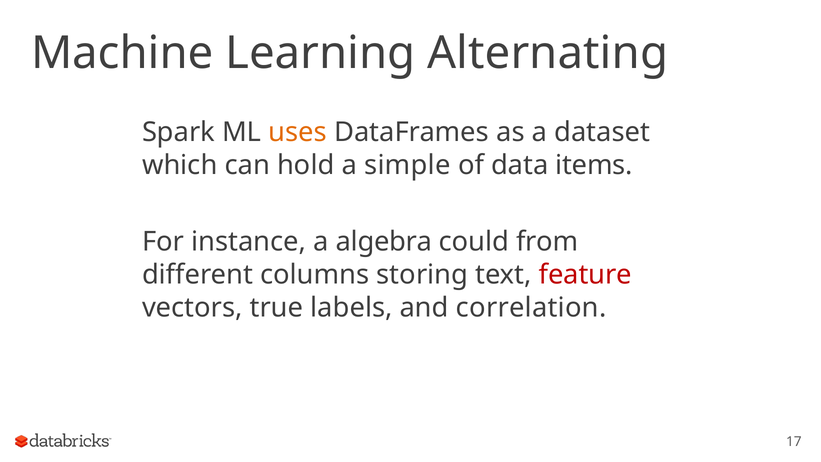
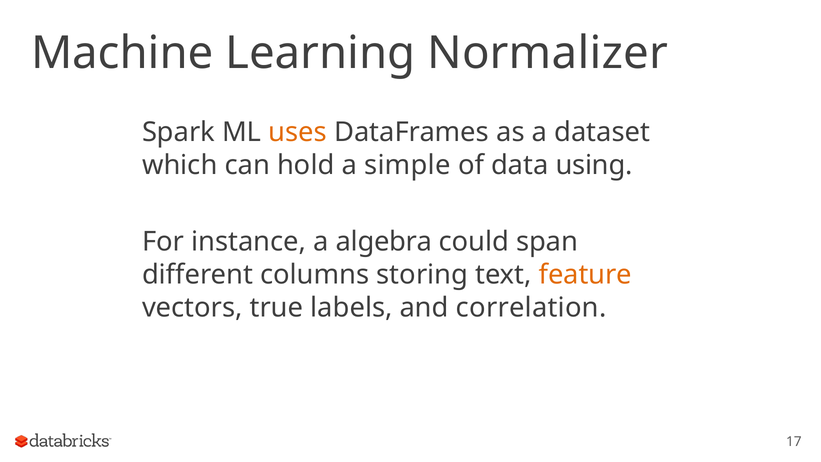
Alternating: Alternating -> Normalizer (548, 53)
items: items -> using (594, 165)
from: from -> span (547, 242)
feature colour: red -> orange (585, 275)
